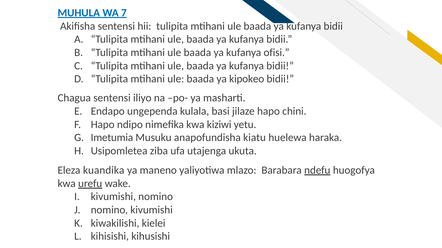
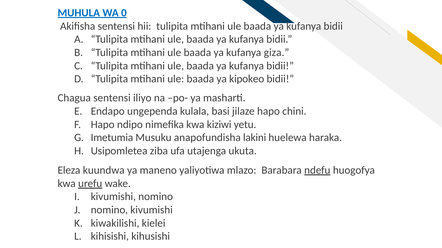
7: 7 -> 0 (124, 13)
ofisi: ofisi -> giza (276, 53)
kiatu: kiatu -> lakini (255, 138)
kuandika: kuandika -> kuundwa (104, 171)
